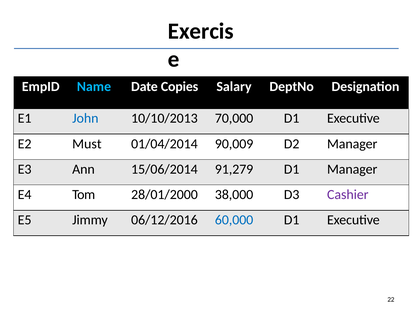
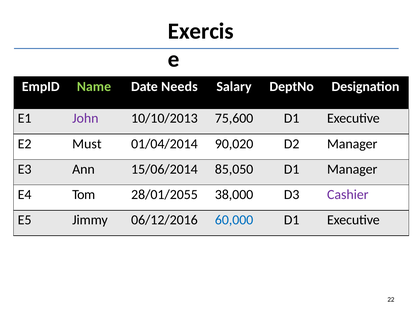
Name colour: light blue -> light green (94, 87)
Copies: Copies -> Needs (179, 87)
John colour: blue -> purple (85, 118)
70,000: 70,000 -> 75,600 (234, 118)
90,009: 90,009 -> 90,020 (234, 144)
91,279: 91,279 -> 85,050 (234, 169)
28/01/2000: 28/01/2000 -> 28/01/2055 (164, 195)
